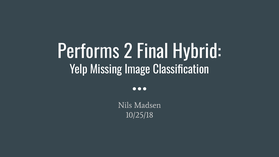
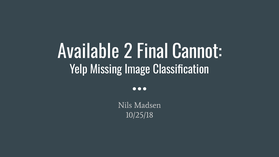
Performs: Performs -> Available (88, 52)
Hybrid: Hybrid -> Cannot (197, 52)
